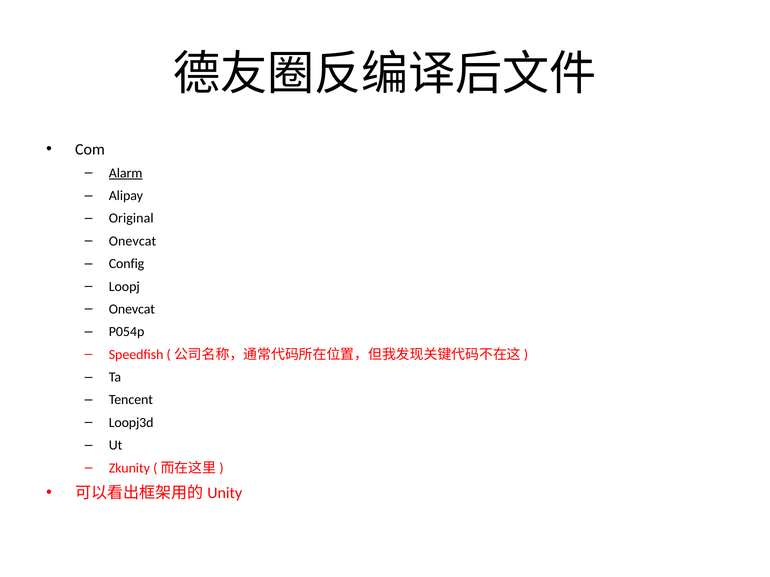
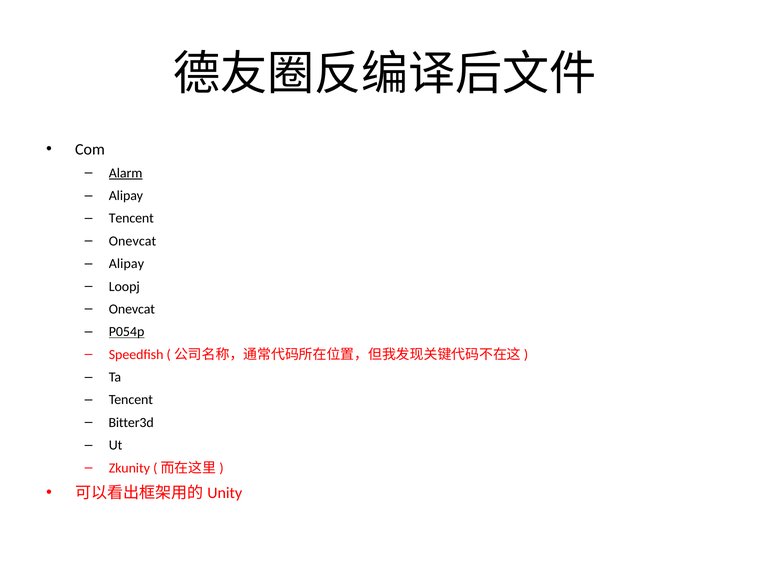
Original: Original -> Tencent (131, 219)
Config: Config -> Alipay (126, 264)
P054p underline: none -> present (127, 332)
Loopj3d: Loopj3d -> Bitter3d (131, 423)
